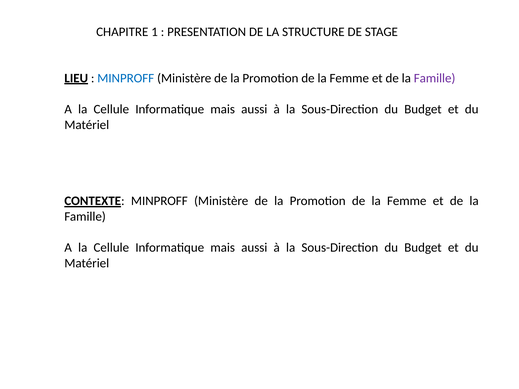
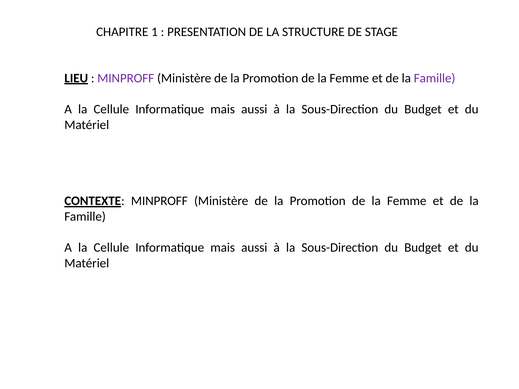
MINPROFF colour: blue -> purple (126, 78)
